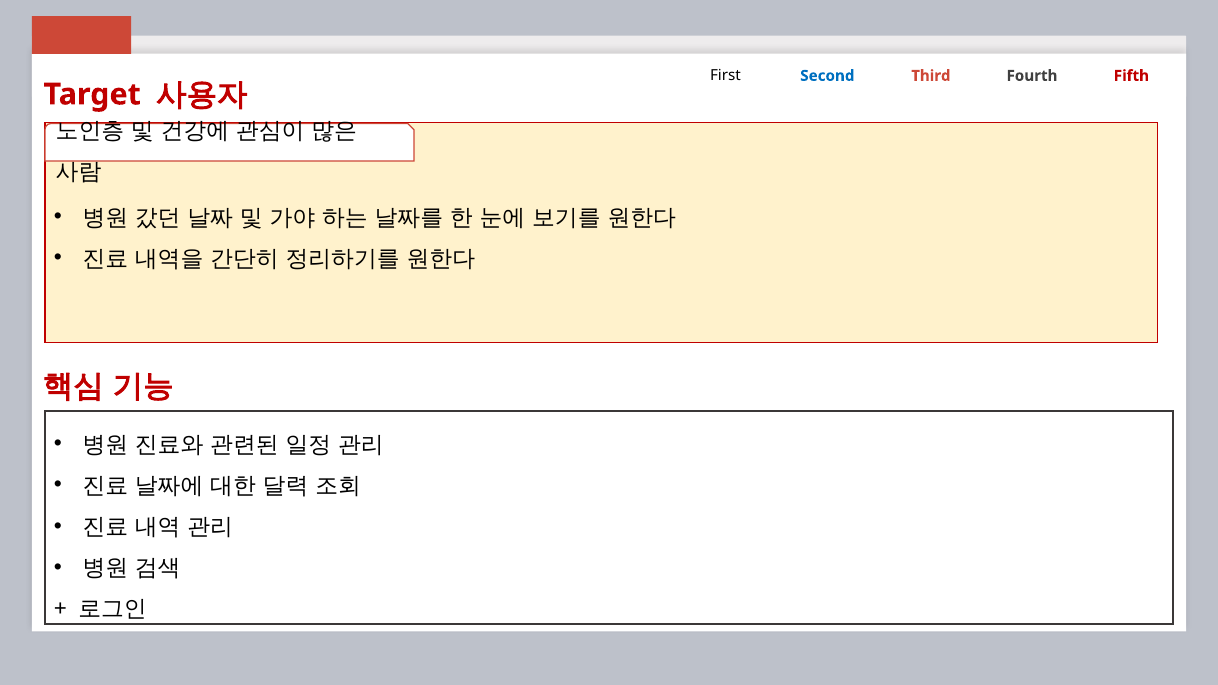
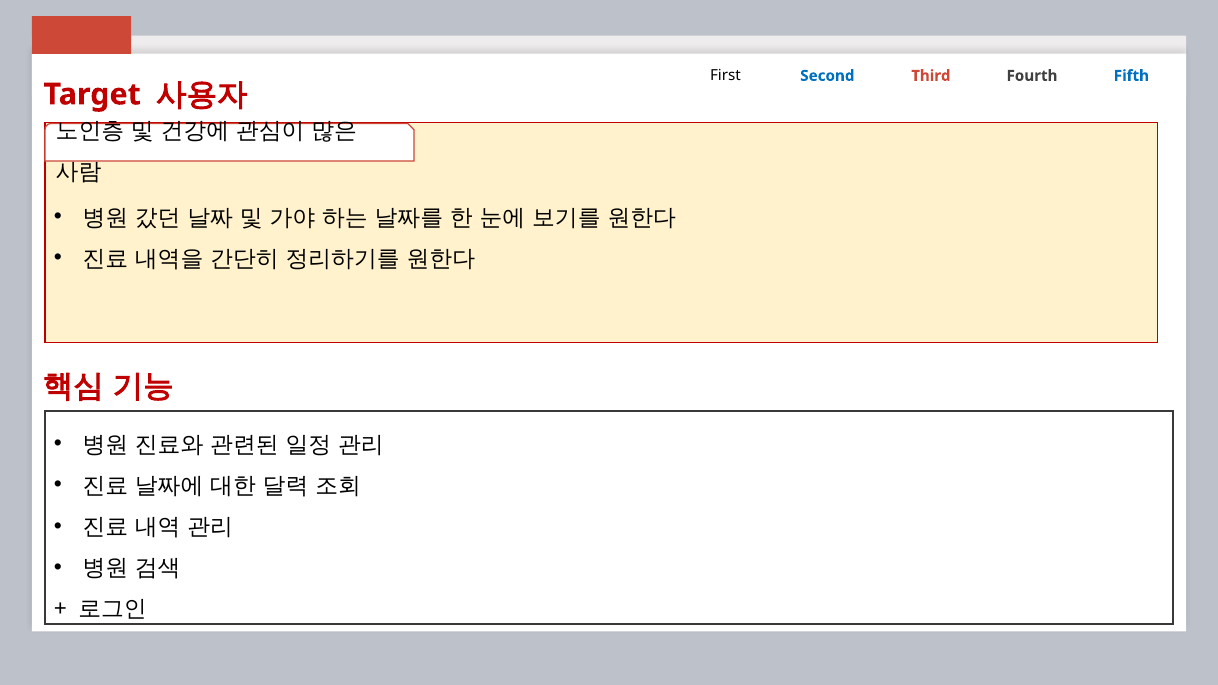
Fifth colour: red -> blue (1131, 76)
